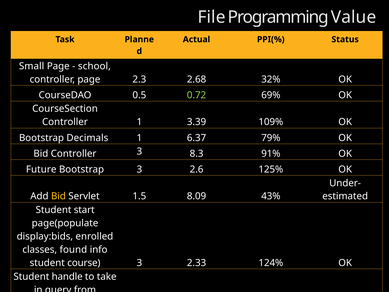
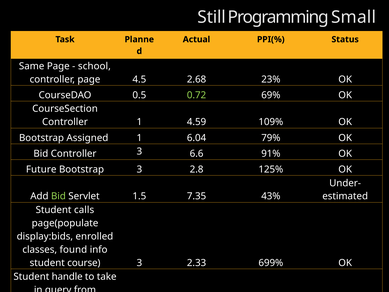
File: File -> Still (212, 17)
Value: Value -> Small (354, 17)
Small: Small -> Same (32, 66)
2.3: 2.3 -> 4.5 (139, 79)
32%: 32% -> 23% (271, 79)
3.39: 3.39 -> 4.59 (197, 122)
Decimals: Decimals -> Assigned (87, 138)
6.37: 6.37 -> 6.04 (197, 138)
8.3: 8.3 -> 6.6 (197, 153)
2.6: 2.6 -> 2.8 (197, 169)
Bid colour: yellow -> light green (58, 196)
8.09: 8.09 -> 7.35 (197, 196)
Student start: start -> calls (84, 210)
124%: 124% -> 699% (271, 263)
